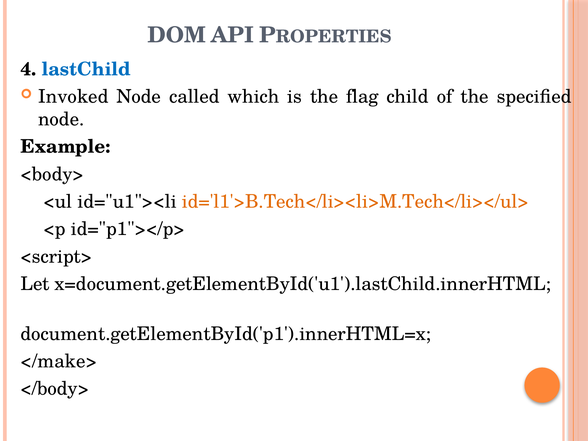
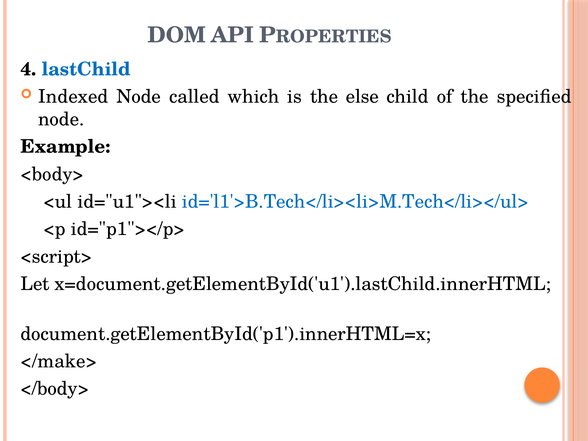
Invoked: Invoked -> Indexed (73, 97)
flag: flag -> else (362, 97)
id='l1'>B.Tech</li><li>M.Tech</li></ul> colour: orange -> blue (355, 202)
